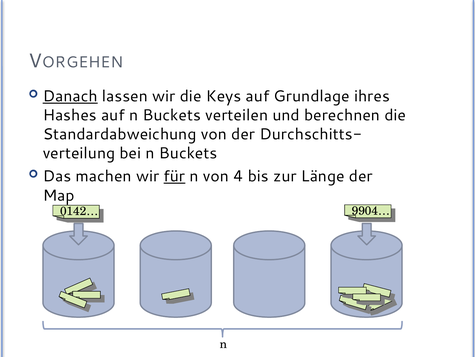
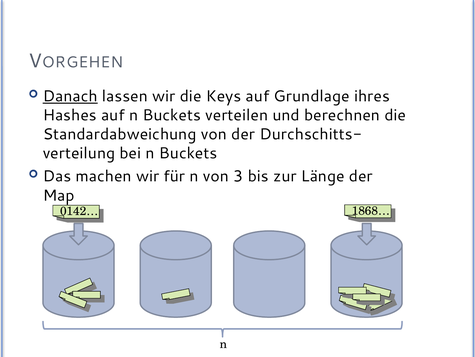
für underline: present -> none (174, 176)
4: 4 -> 3 (238, 176)
9904…: 9904… -> 1868… (371, 210)
